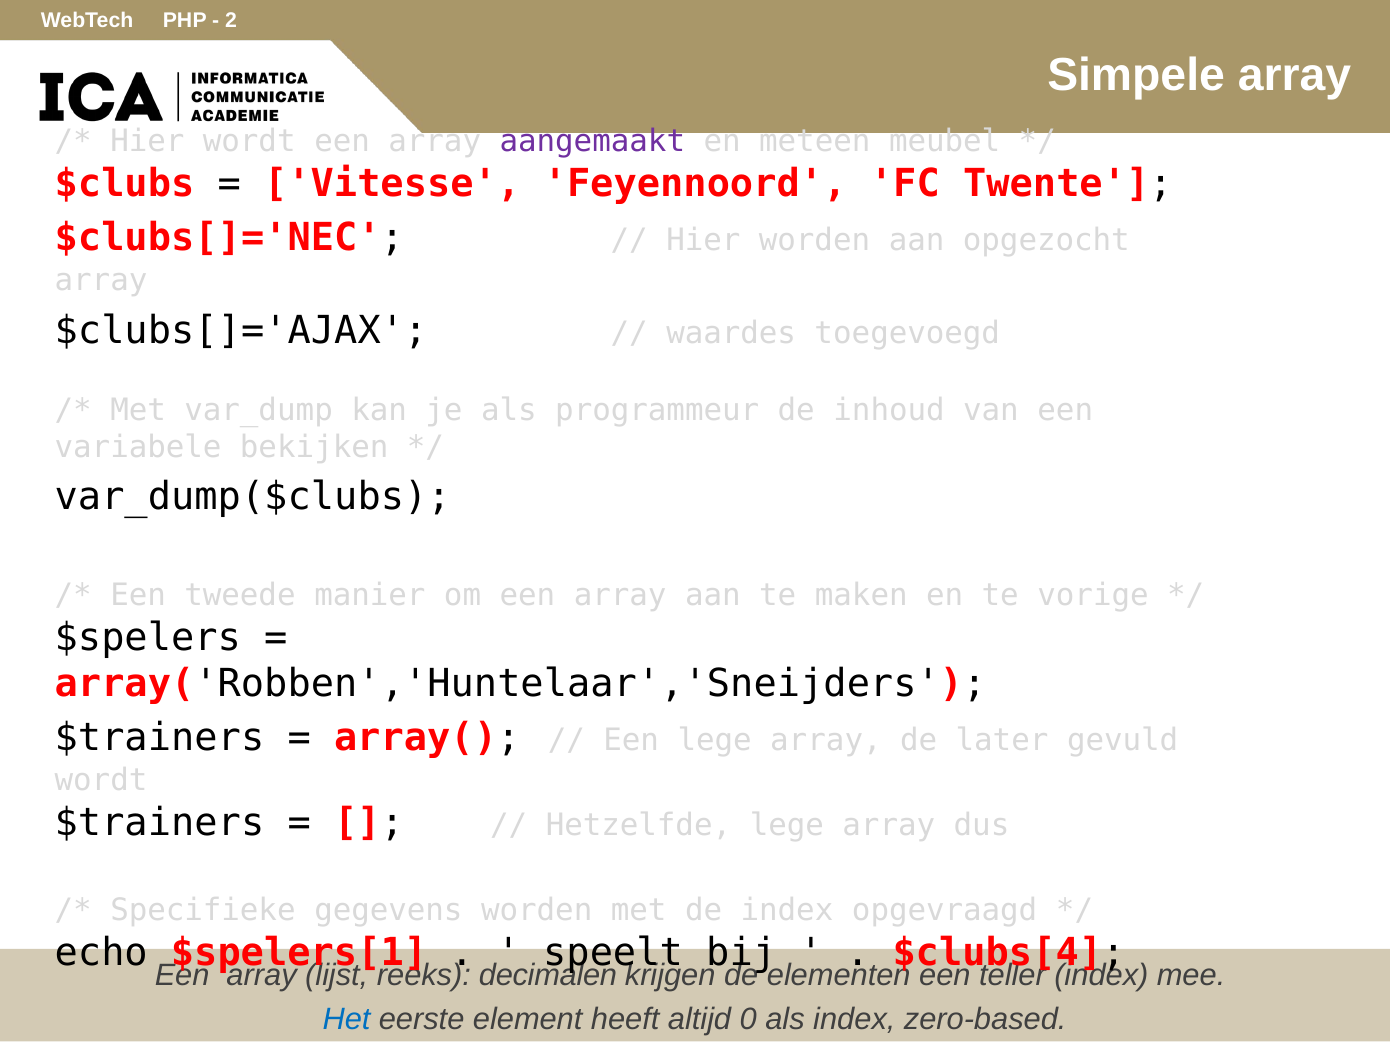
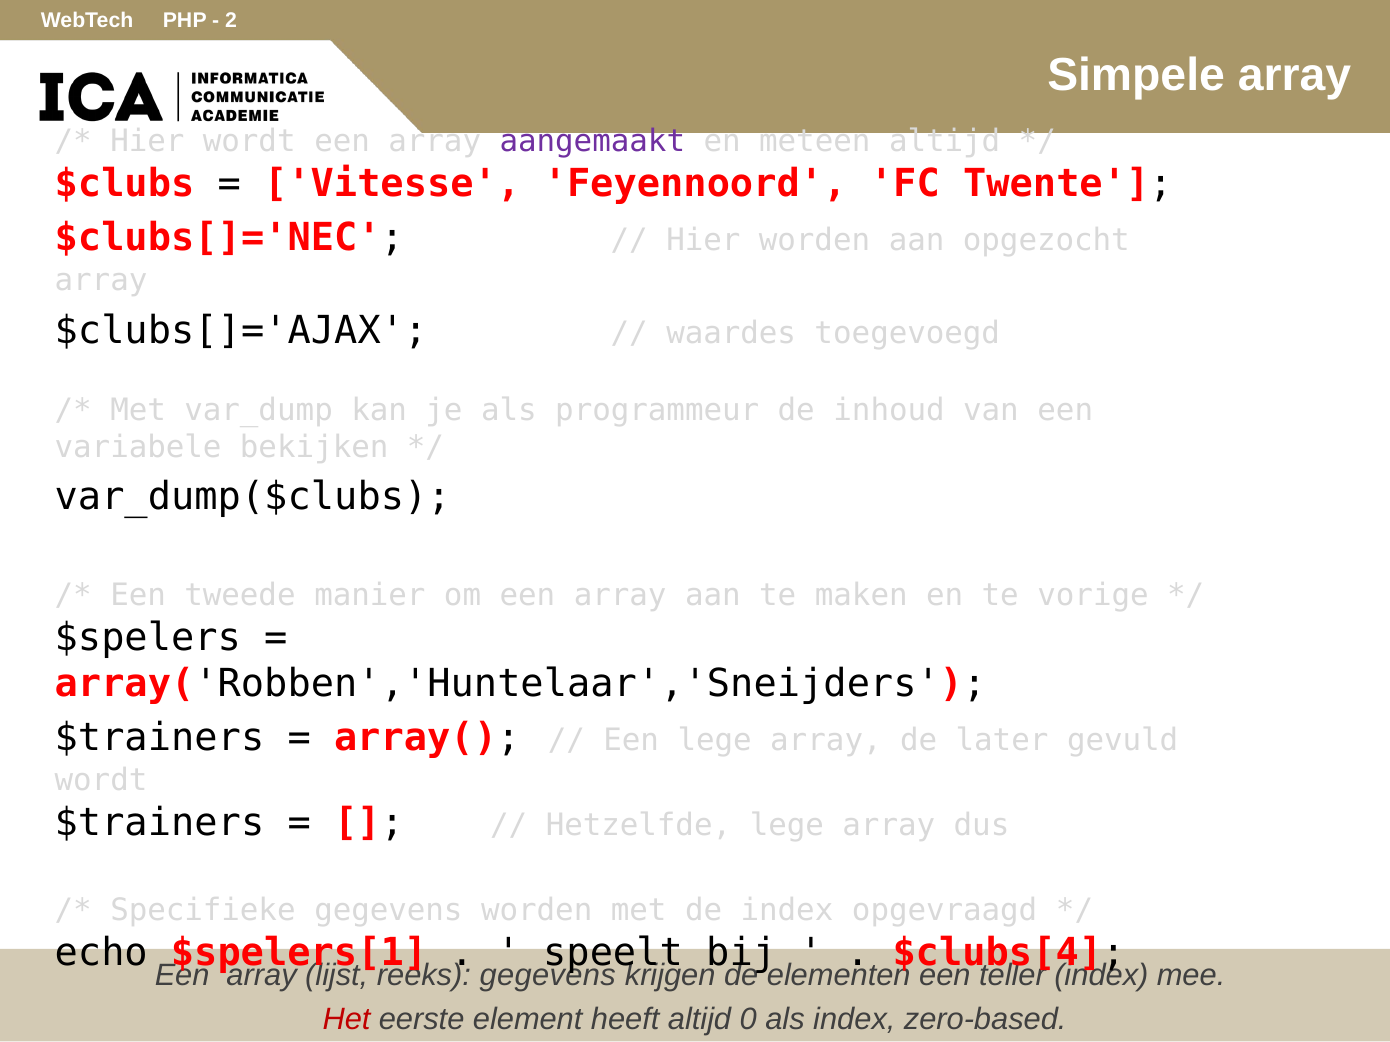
meteen meubel: meubel -> altijd (945, 142)
reeks decimalen: decimalen -> gegevens (548, 976)
Het colour: blue -> red (347, 1019)
